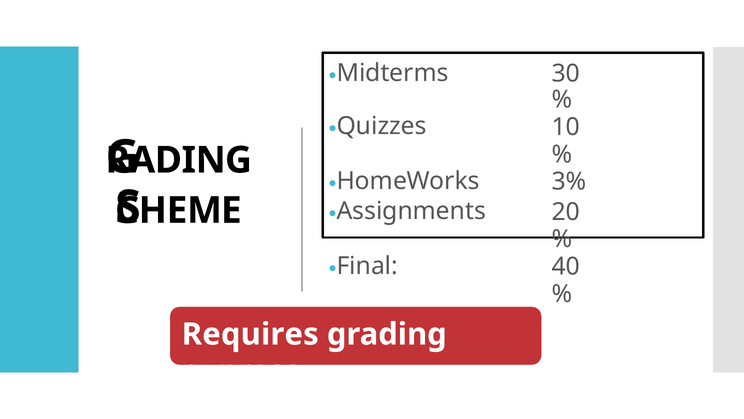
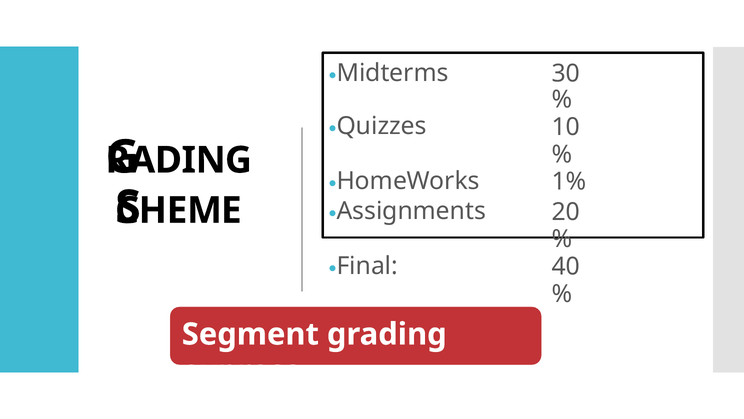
3%: 3% -> 1% (569, 182)
Requires: Requires -> Segment (250, 334)
